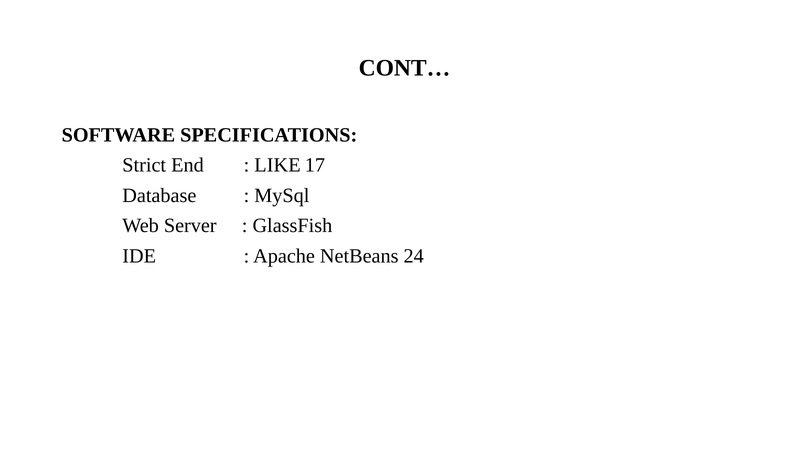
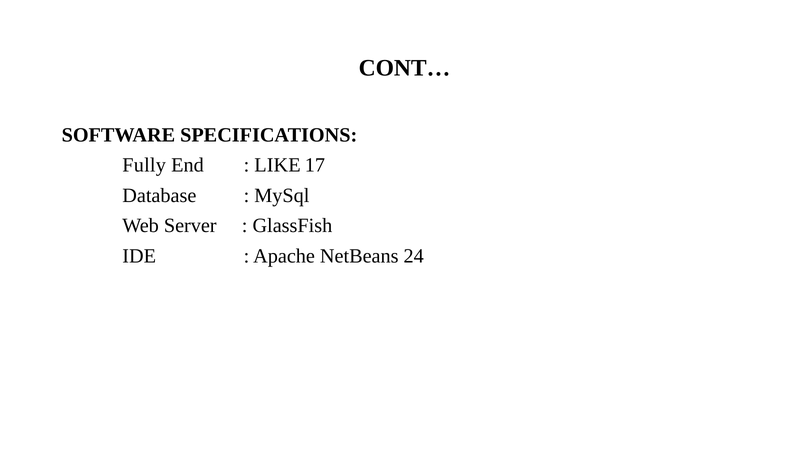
Strict: Strict -> Fully (144, 165)
